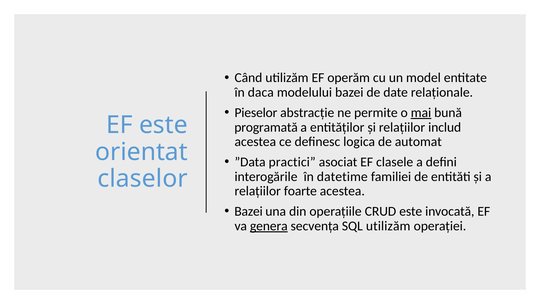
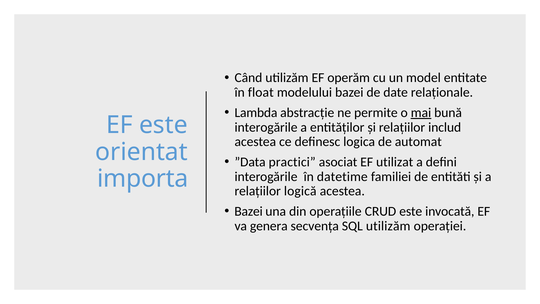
daca: daca -> float (261, 92)
Pieselor: Pieselor -> Lambda (256, 113)
programată: programată -> interogările (266, 127)
clasele: clasele -> utilizat (395, 162)
claselor: claselor -> importa (143, 178)
foarte: foarte -> logică (300, 191)
genera underline: present -> none (269, 226)
